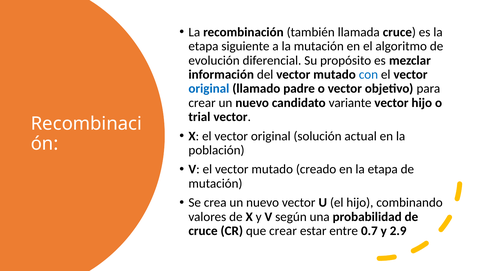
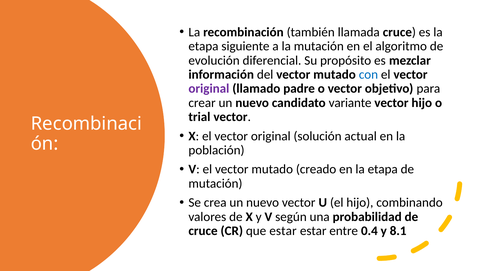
original colour: blue -> purple (209, 89)
que crear: crear -> estar (283, 231)
0.7: 0.7 -> 0.4 (369, 231)
2.9: 2.9 -> 8.1 (398, 231)
